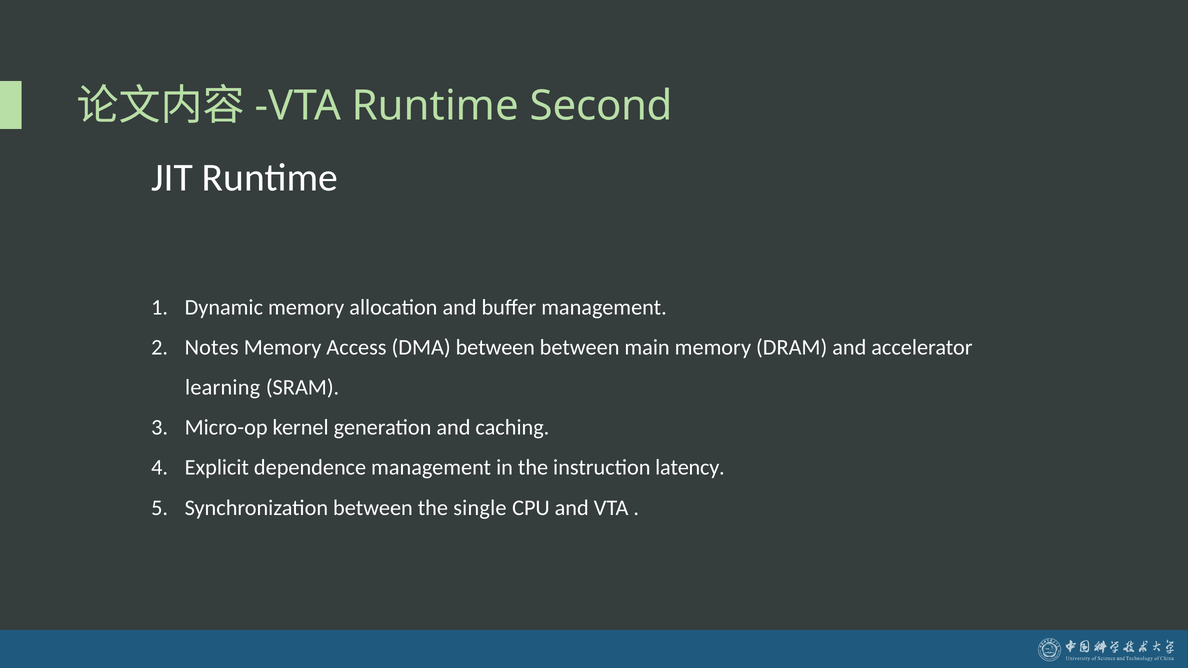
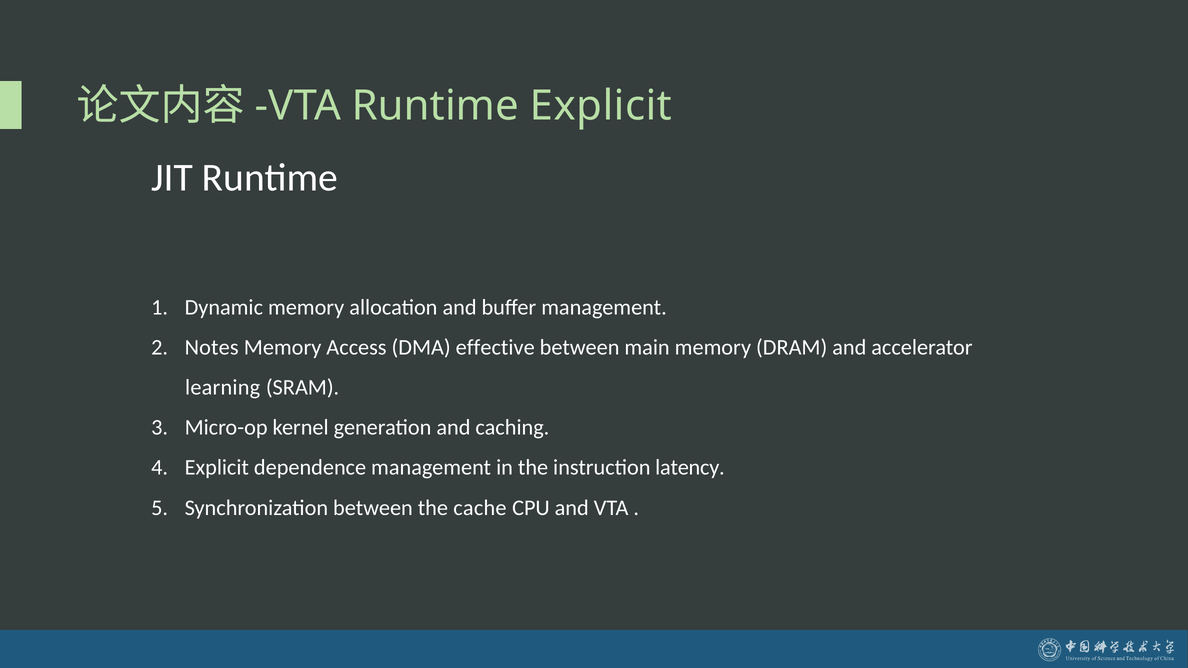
Runtime Second: Second -> Explicit (601, 106)
DMA between: between -> effective (495, 347)
single: single -> cache (480, 508)
